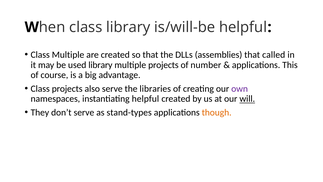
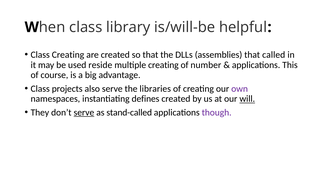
Class Multiple: Multiple -> Creating (68, 55)
used library: library -> reside (100, 65)
multiple projects: projects -> creating (163, 65)
instantiating helpful: helpful -> defines (146, 99)
serve underline: none -> present (84, 112)
stand-types: stand-types -> stand-called (129, 112)
though colour: orange -> purple (217, 112)
